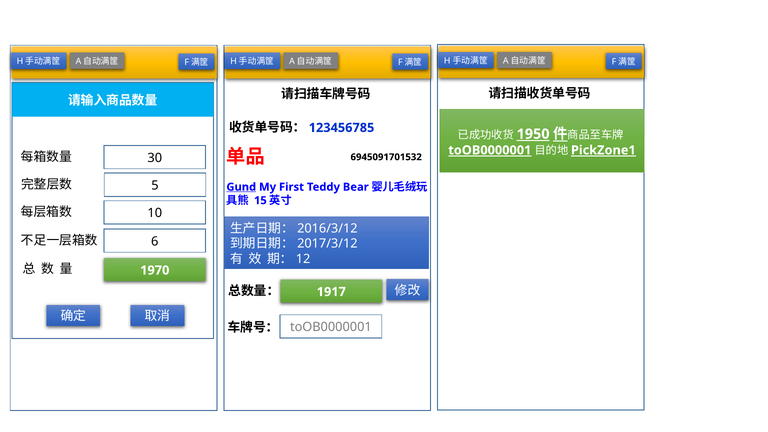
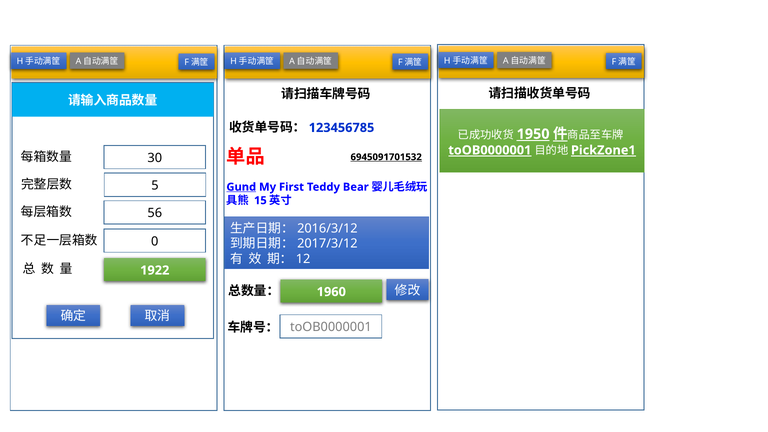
6945091701532 underline: none -> present (386, 157)
10: 10 -> 56 (155, 213)
6: 6 -> 0 (155, 241)
1970: 1970 -> 1922 (155, 270)
1917: 1917 -> 1960 (331, 292)
